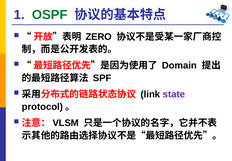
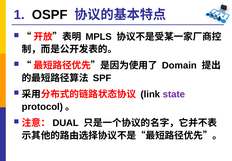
OSPF colour: green -> black (50, 15)
ZERO: ZERO -> MPLS (99, 37)
VLSM: VLSM -> DUAL (66, 123)
